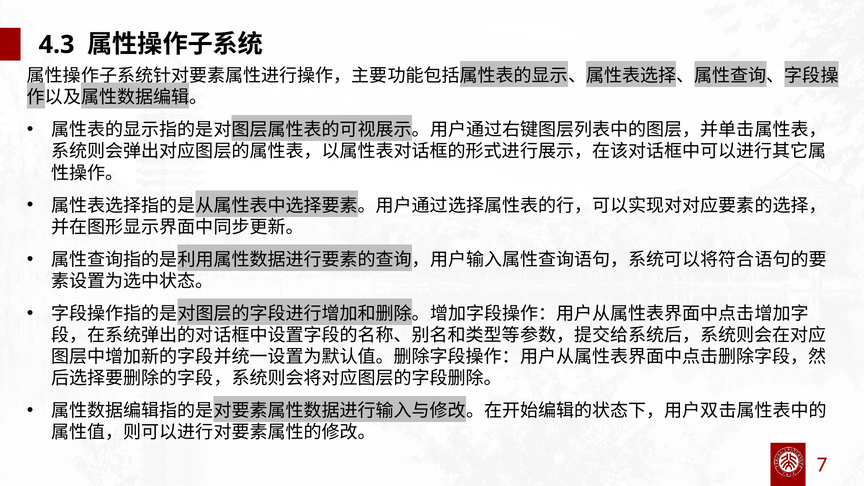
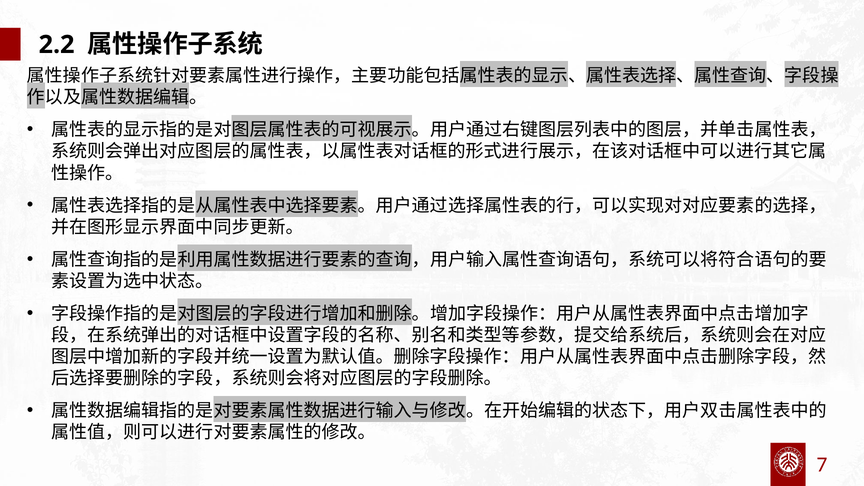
4.3: 4.3 -> 2.2 (57, 45)
